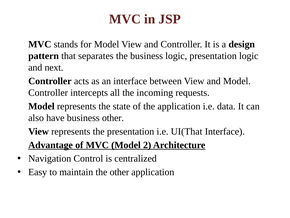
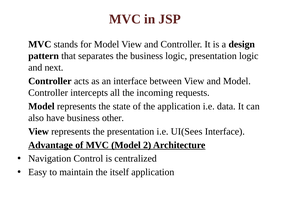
UI(That: UI(That -> UI(Sees (187, 131)
the other: other -> itself (119, 172)
